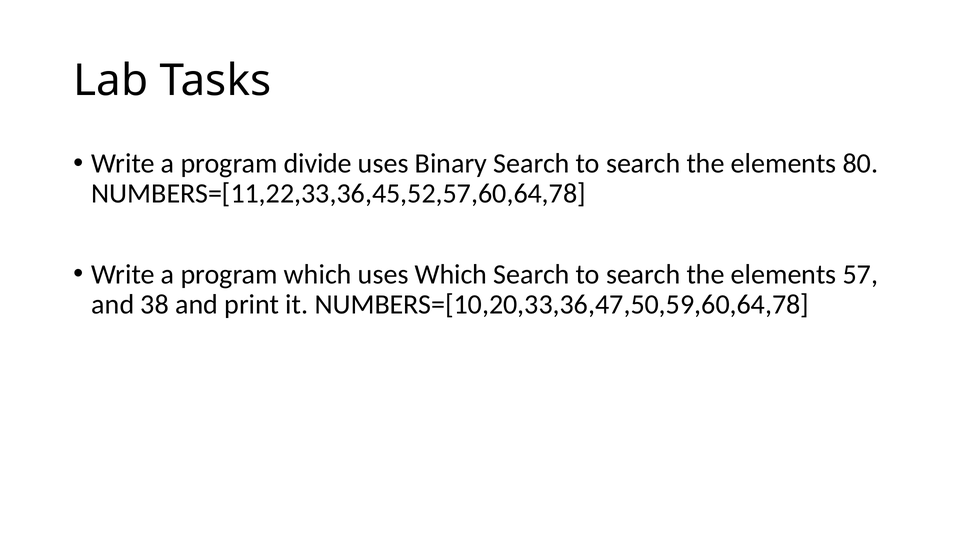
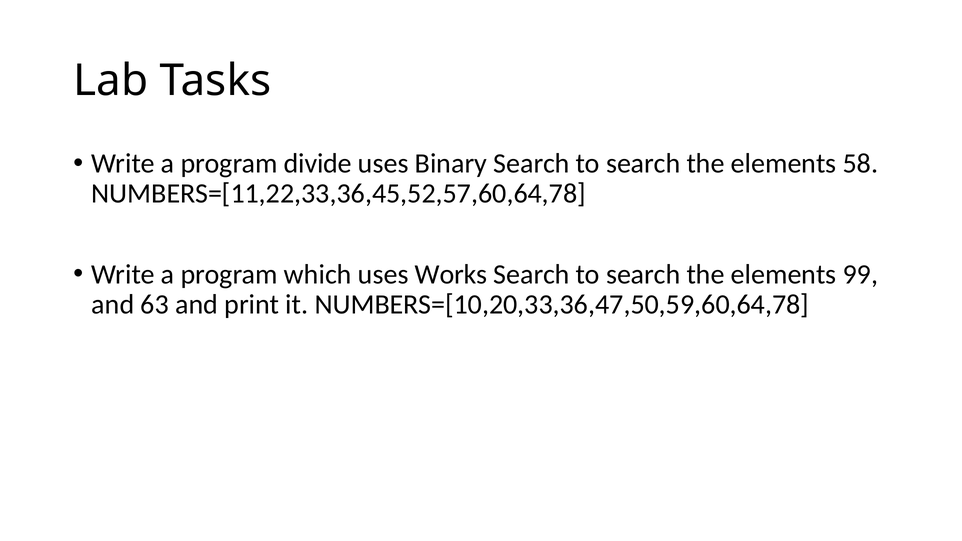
80: 80 -> 58 (860, 163)
uses Which: Which -> Works (451, 274)
57: 57 -> 99 (860, 274)
38: 38 -> 63 (155, 305)
